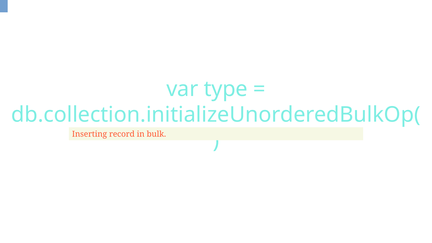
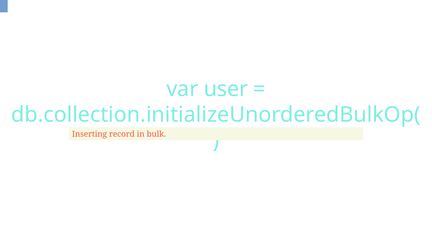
type: type -> user (226, 89)
